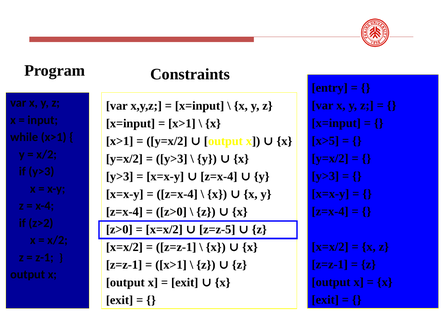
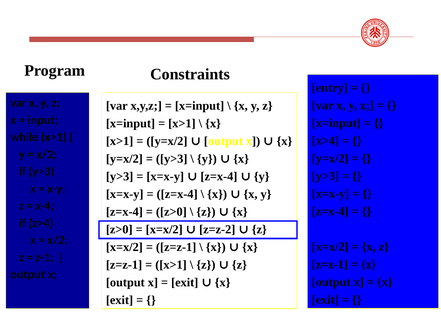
x>5: x>5 -> x>4 (325, 141)
z>2: z>2 -> z>4 (41, 223)
z=z-5: z=z-5 -> z=z-2 (217, 229)
